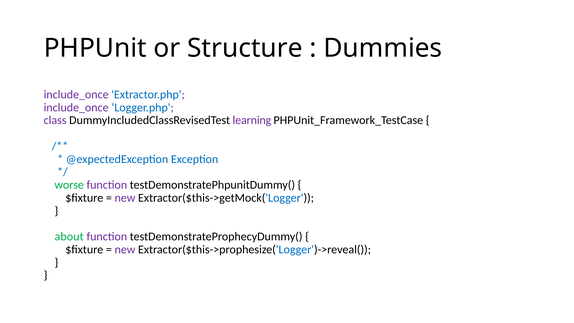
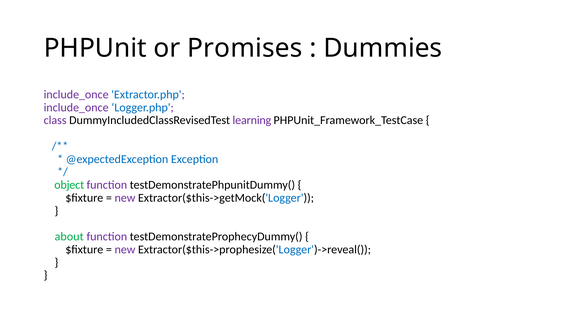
Structure: Structure -> Promises (245, 48)
worse: worse -> object (69, 185)
